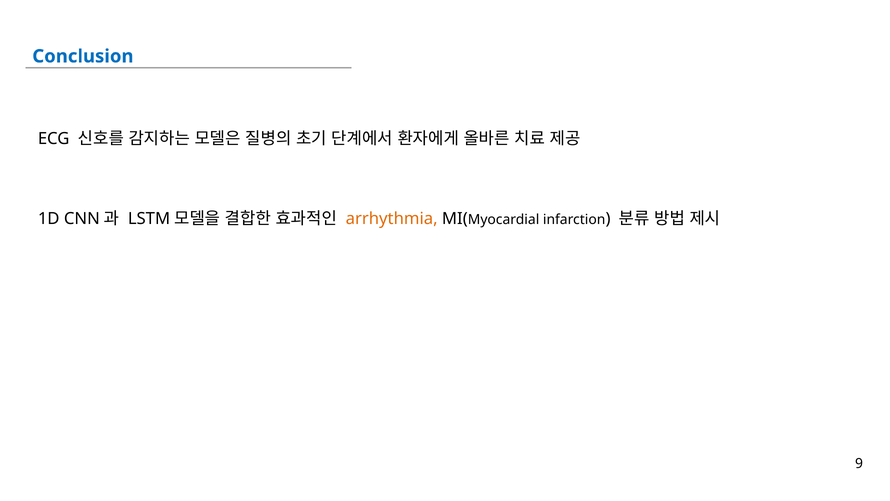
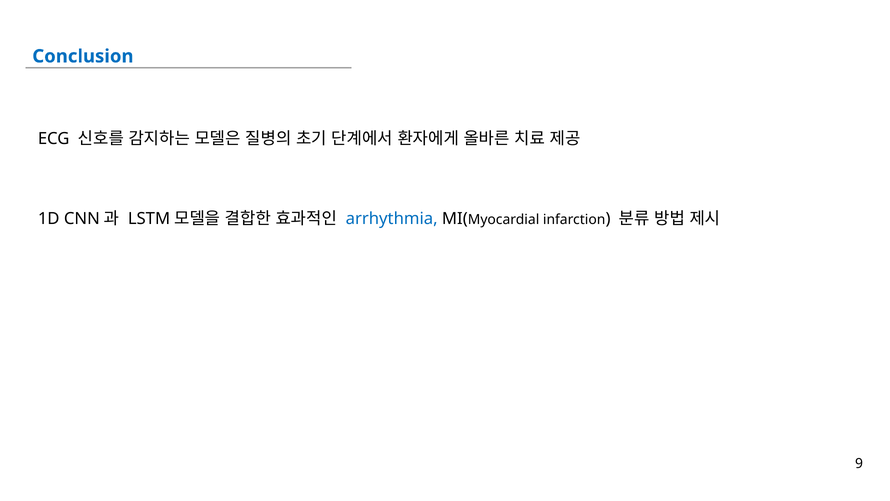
arrhythmia colour: orange -> blue (392, 219)
